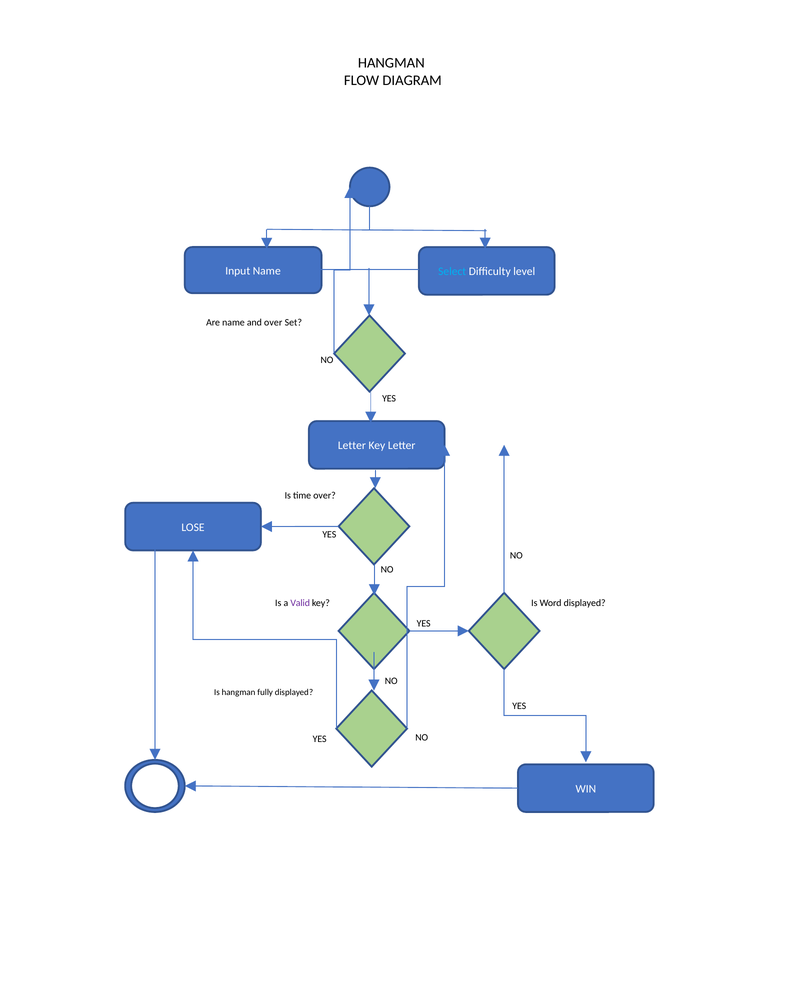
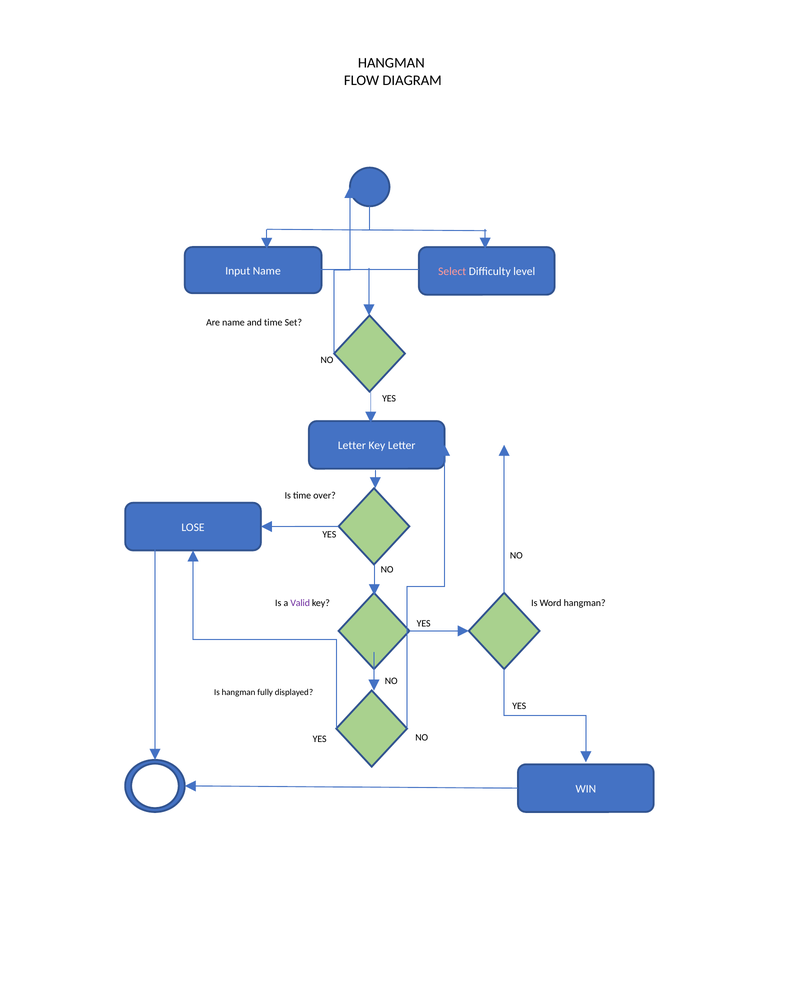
Select colour: light blue -> pink (452, 272)
and over: over -> time (273, 323)
Word displayed: displayed -> hangman (585, 603)
